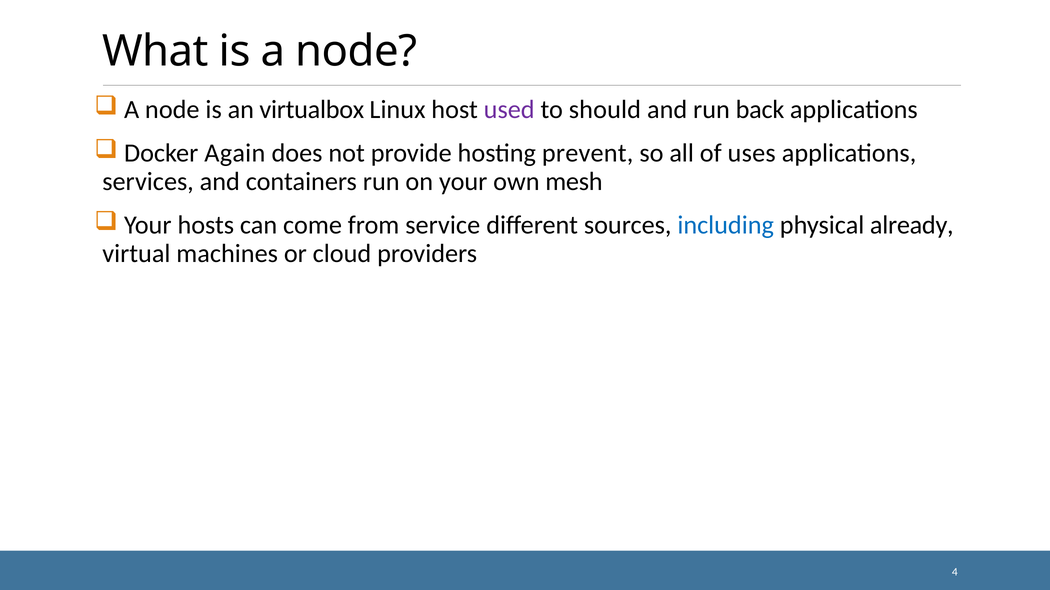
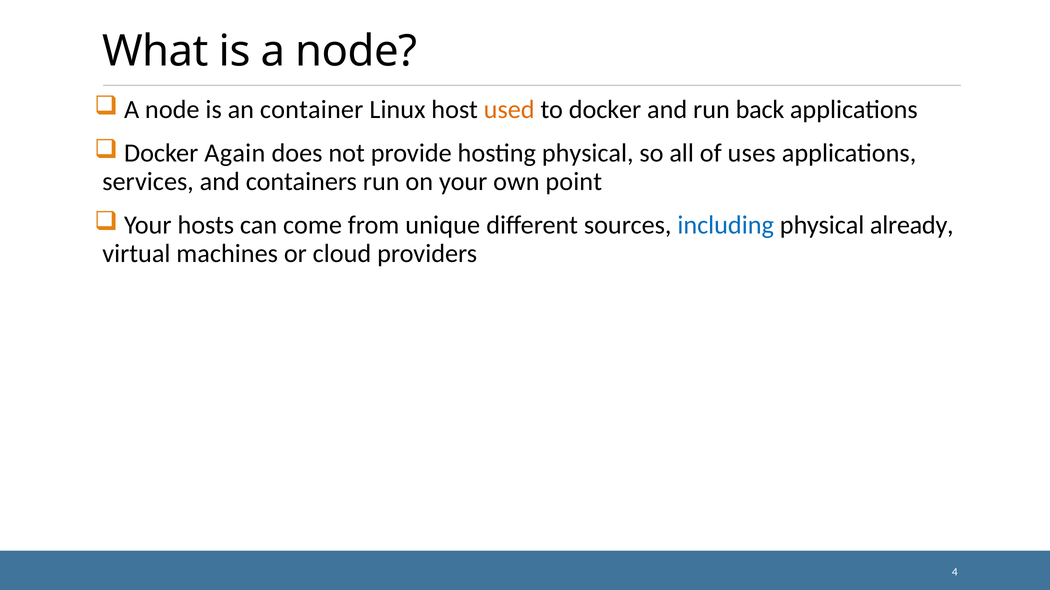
virtualbox: virtualbox -> container (312, 110)
used colour: purple -> orange (509, 110)
to should: should -> docker (605, 110)
hosting prevent: prevent -> physical (588, 153)
mesh: mesh -> point (574, 182)
service: service -> unique (443, 225)
